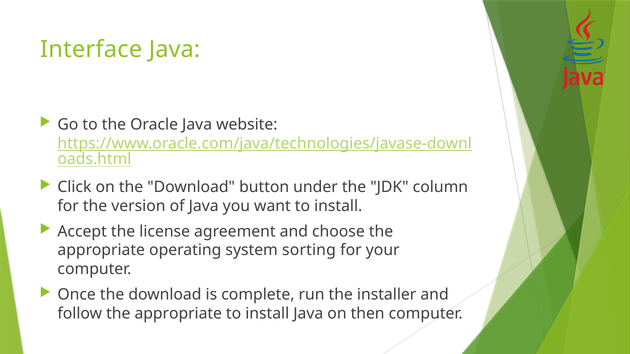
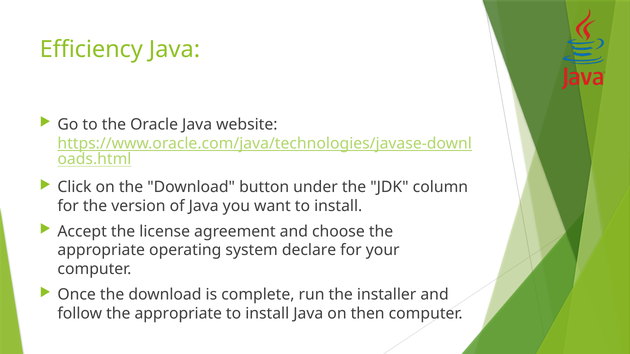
Interface: Interface -> Efficiency (91, 50)
sorting: sorting -> declare (309, 251)
